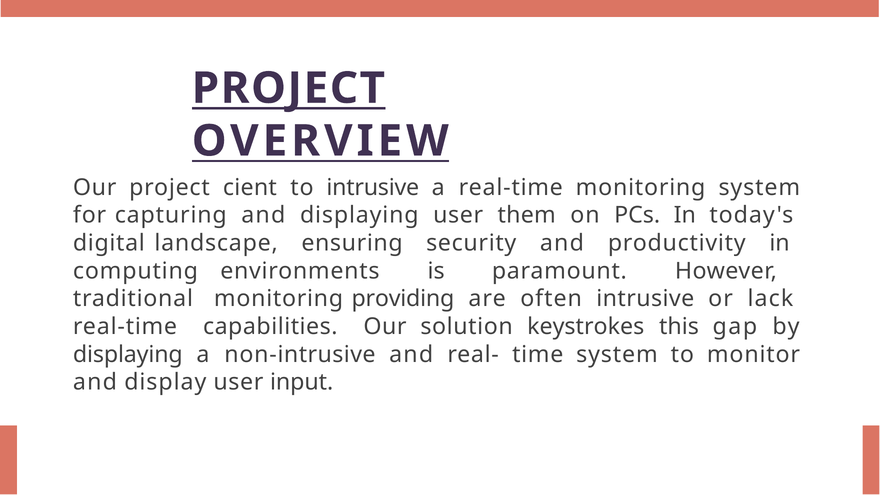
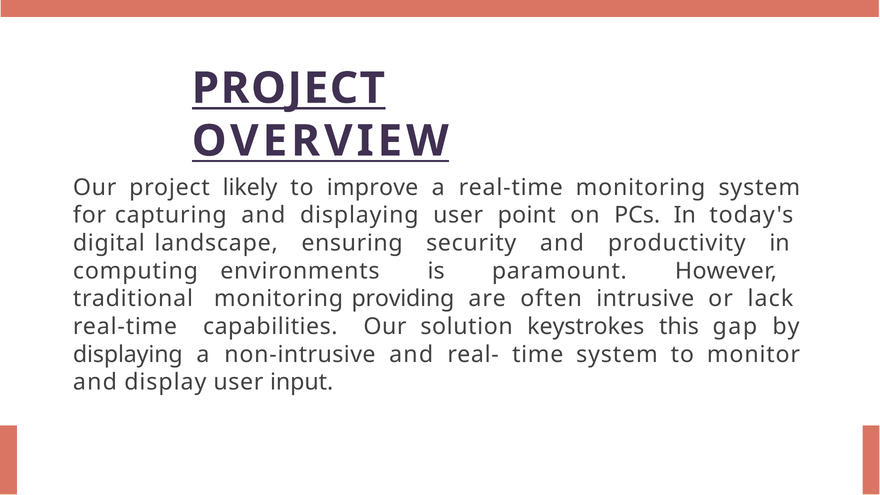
cient: cient -> likely (250, 187)
to intrusive: intrusive -> improve (373, 187)
them: them -> point (527, 215)
